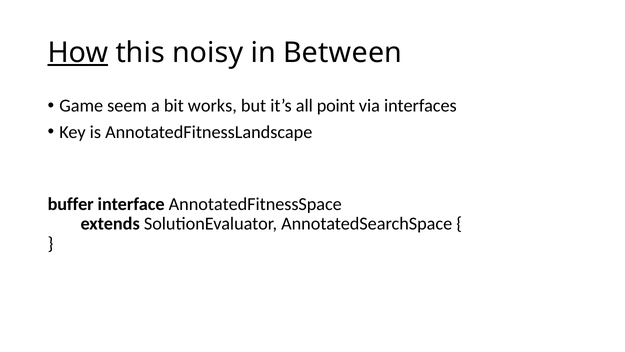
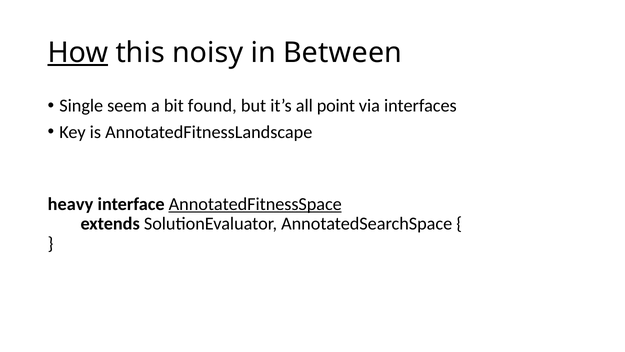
Game: Game -> Single (81, 106)
works: works -> found (212, 106)
buffer: buffer -> heavy (71, 204)
AnnotatedFitnessSpace underline: none -> present (255, 204)
